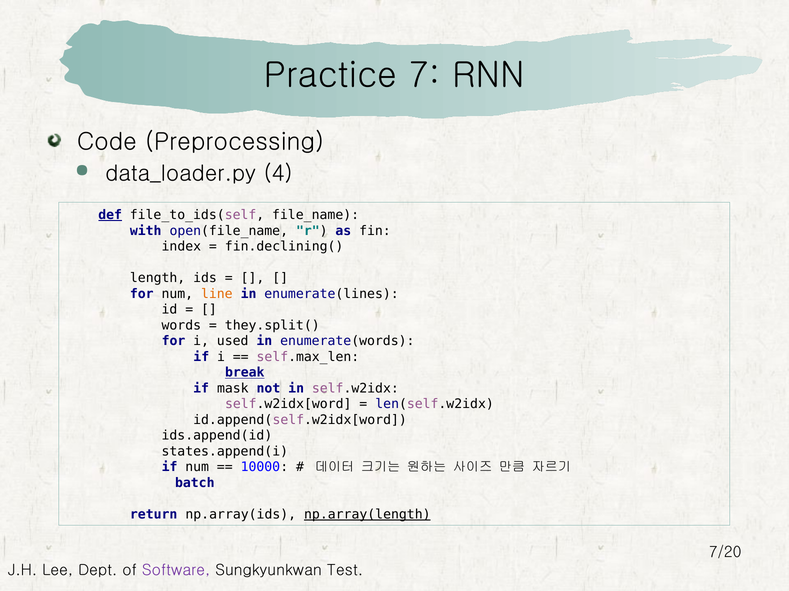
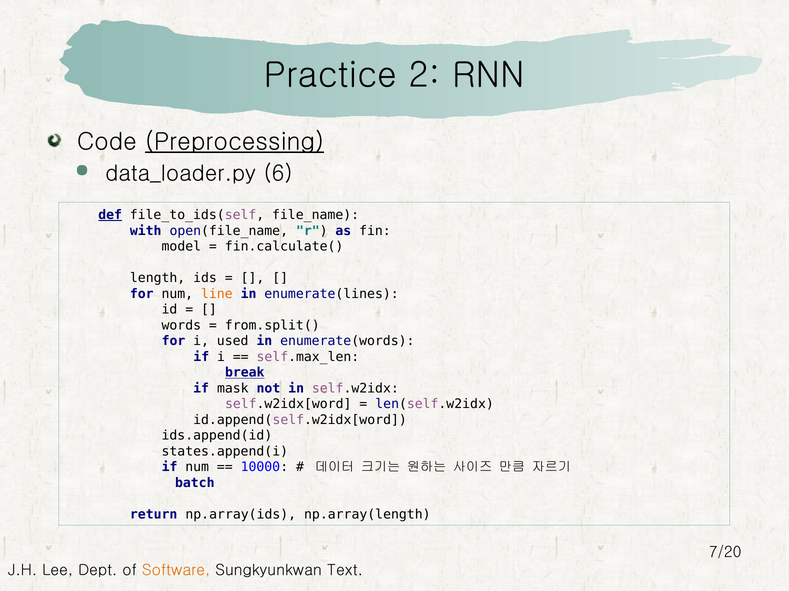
7: 7 -> 2 (425, 75)
Preprocessing underline: none -> present (235, 142)
4: 4 -> 6 (278, 174)
index: index -> model (181, 247)
fin.declining(: fin.declining( -> fin.calculate( (284, 247)
they.split(: they.split( -> from.split( (272, 326)
np.array(length underline: present -> none (367, 515)
Software colour: purple -> orange (176, 571)
Test: Test -> Text (345, 571)
